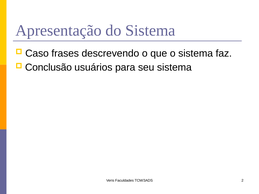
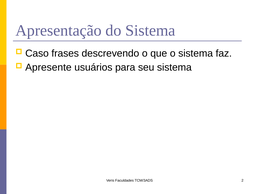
Conclusão: Conclusão -> Apresente (48, 67)
